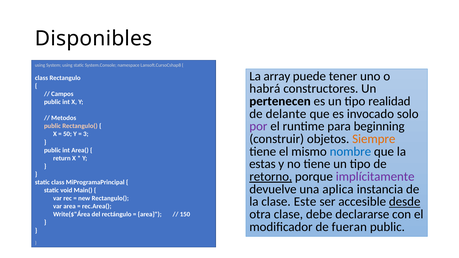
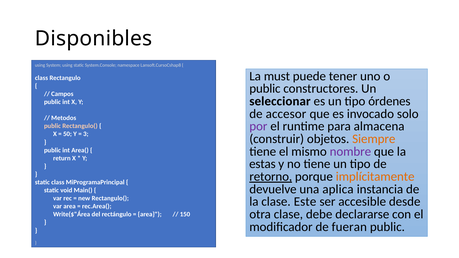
array: array -> must (277, 76)
habrá: habrá -> public (265, 89)
pertenecen: pertenecen -> seleccionar (280, 101)
realidad: realidad -> órdenes (389, 101)
delante: delante -> accesor (286, 114)
beginning: beginning -> almacena (379, 126)
nombre colour: blue -> purple (350, 152)
implícitamente colour: purple -> orange (375, 177)
desde underline: present -> none (405, 202)
